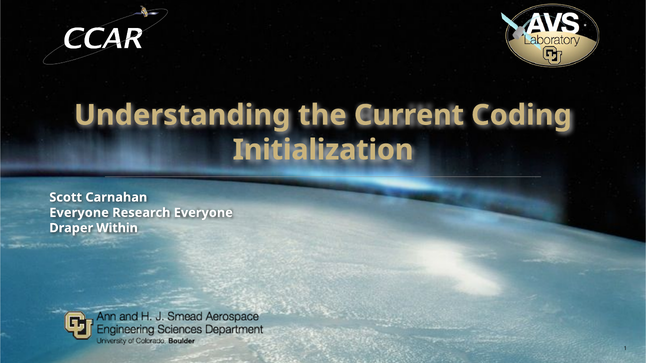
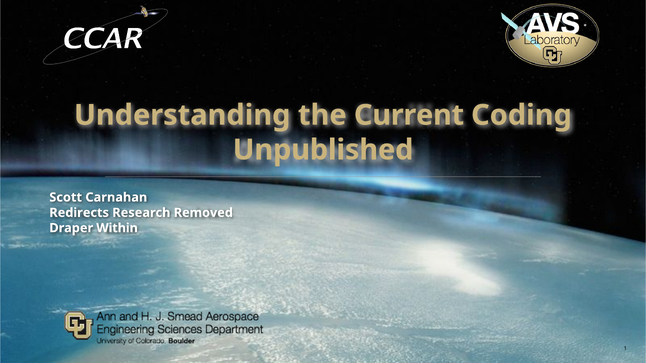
Initialization: Initialization -> Unpublished (323, 150)
Everyone: Everyone -> Redirects (79, 213)
Research Everyone: Everyone -> Removed (203, 213)
